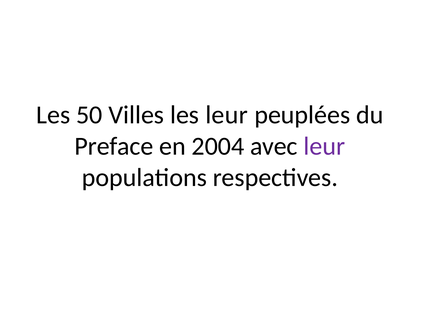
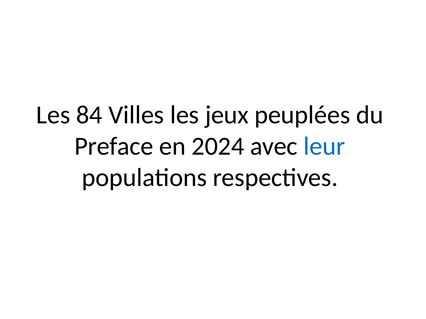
50: 50 -> 84 (89, 115)
les leur: leur -> jeux (227, 115)
2004: 2004 -> 2024 (218, 146)
leur colour: purple -> blue (324, 146)
